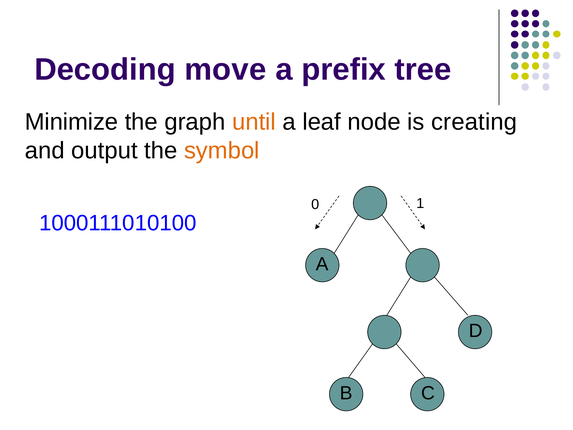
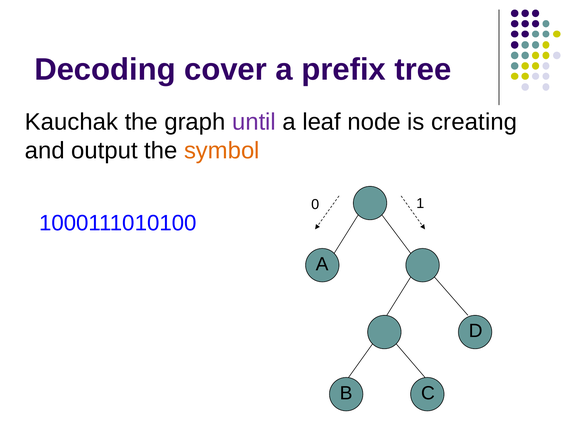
move: move -> cover (226, 70)
Minimize: Minimize -> Kauchak (71, 122)
until colour: orange -> purple (254, 122)
